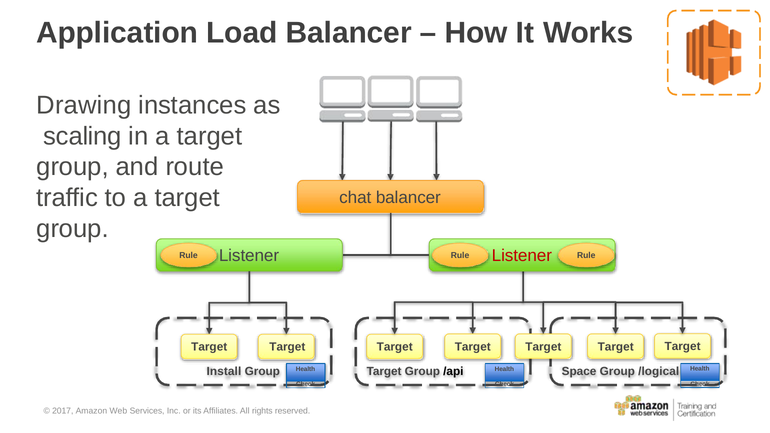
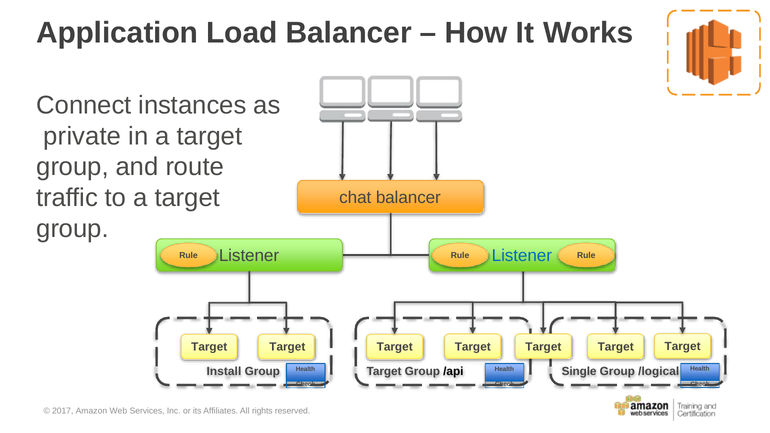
Drawing: Drawing -> Connect (84, 105)
scaling: scaling -> private (82, 136)
Listener colour: red -> blue (522, 256)
Space: Space -> Single (579, 371)
